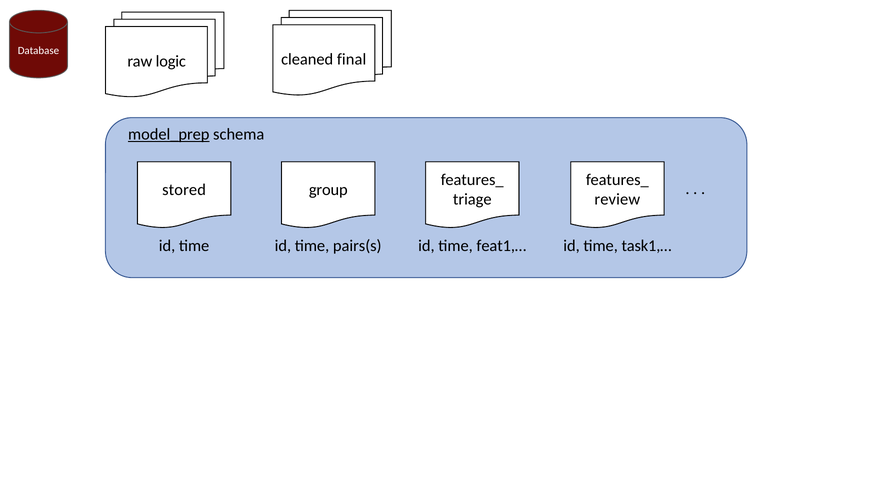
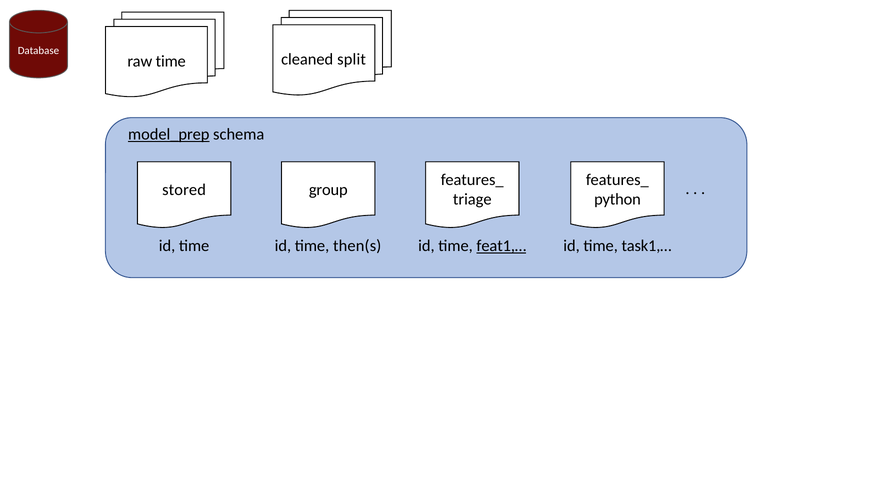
raw logic: logic -> time (171, 61)
final: final -> split (352, 59)
review: review -> python (617, 199)
pairs(s: pairs(s -> then(s (357, 246)
feat1,… underline: none -> present (501, 246)
